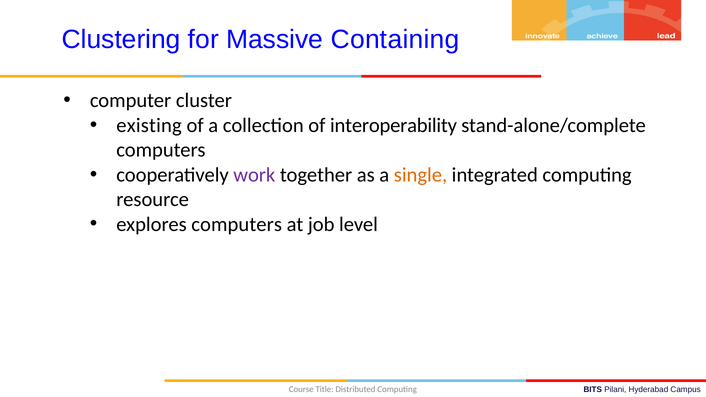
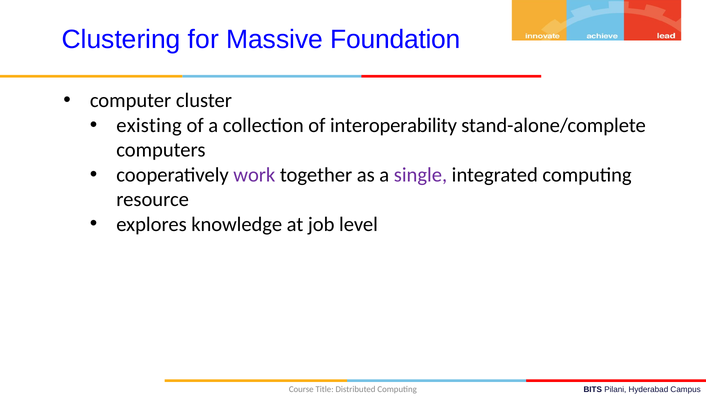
Containing: Containing -> Foundation (395, 40)
single colour: orange -> purple (421, 175)
explores computers: computers -> knowledge (237, 224)
